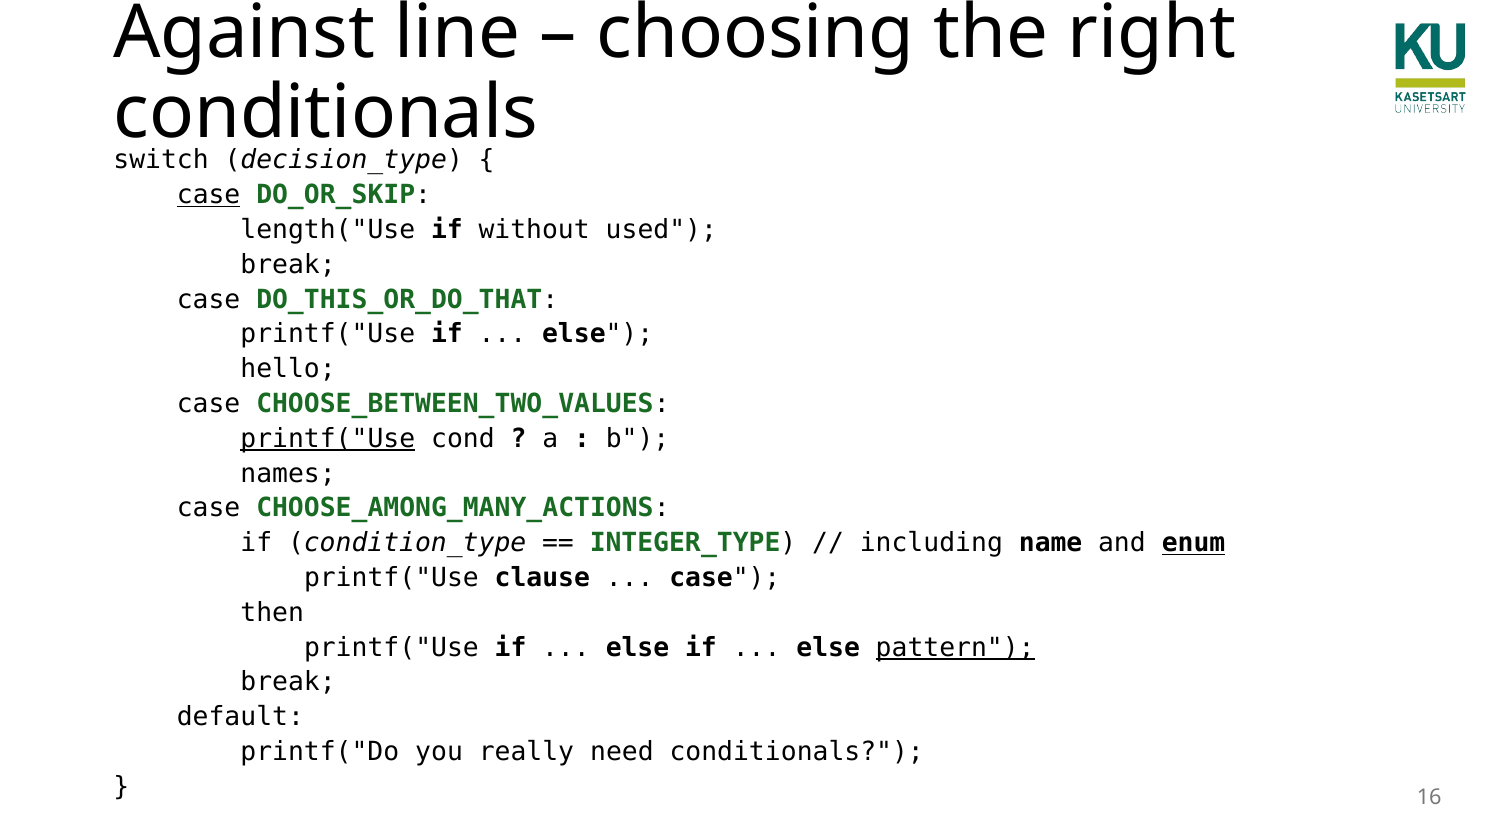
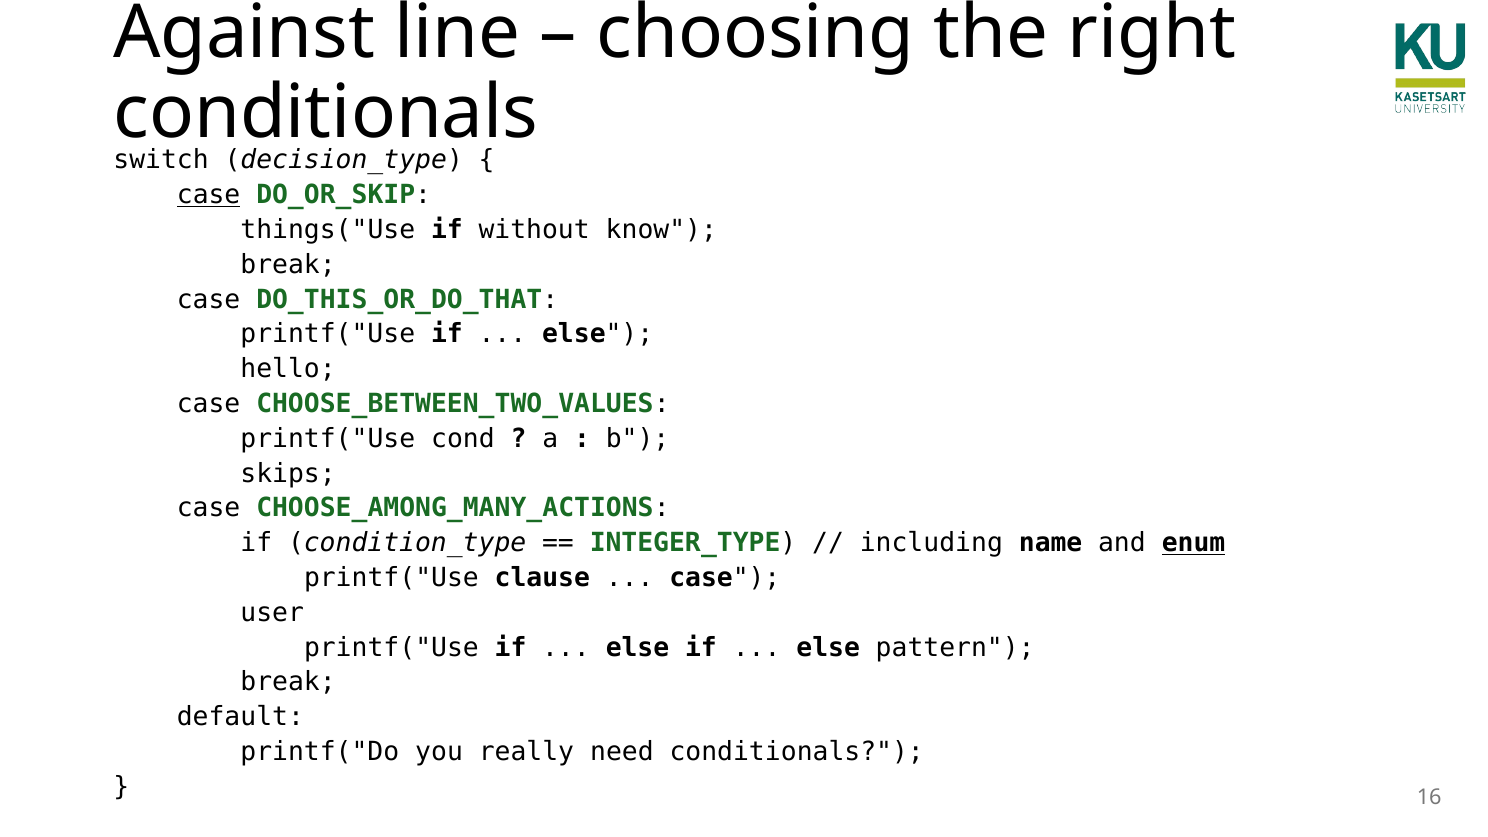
length("Use: length("Use -> things("Use (328, 230)
used: used -> know (661, 230)
printf("Use underline: present -> none (328, 439)
names: names -> skips (288, 473)
then: then -> user (272, 613)
pattern underline: present -> none (955, 647)
